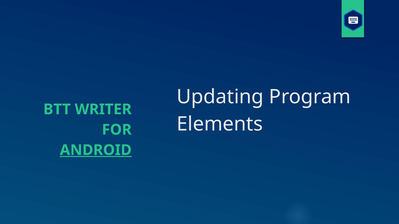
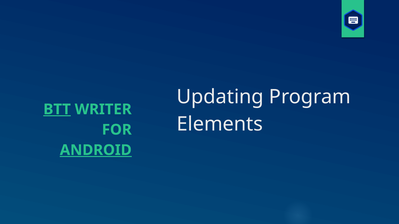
BTT underline: none -> present (57, 110)
